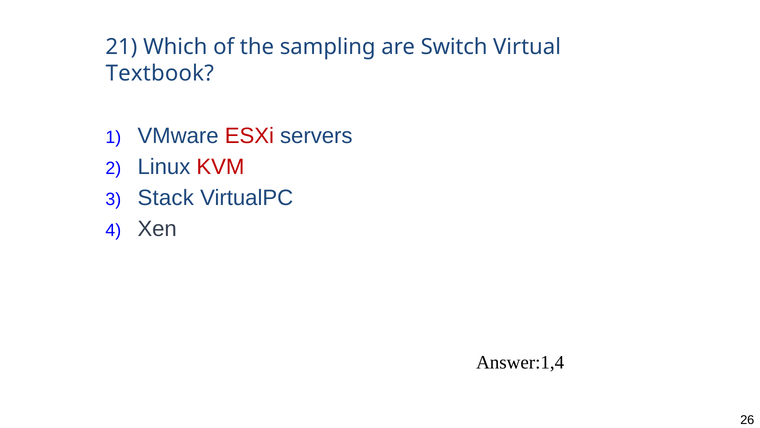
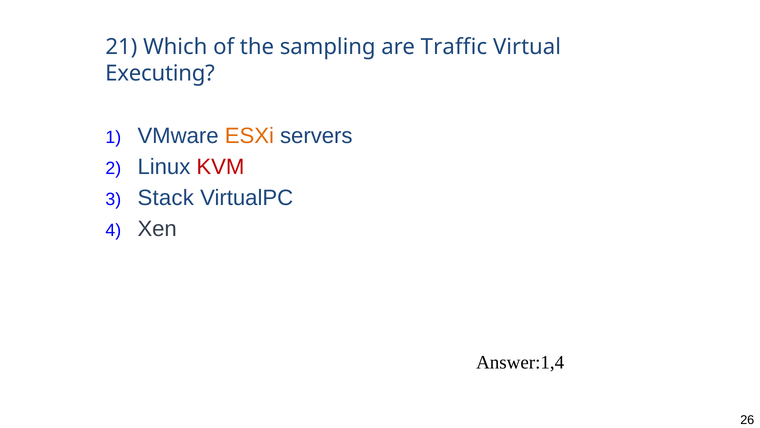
Switch: Switch -> Traffic (454, 47)
Textbook: Textbook -> Executing (160, 73)
ESXi colour: red -> orange (249, 136)
